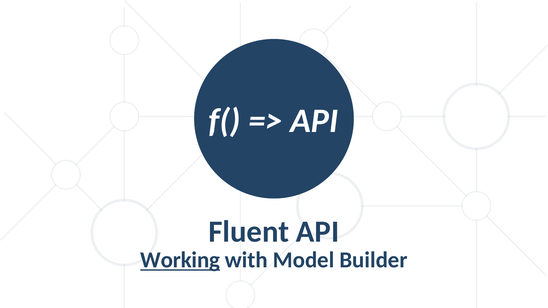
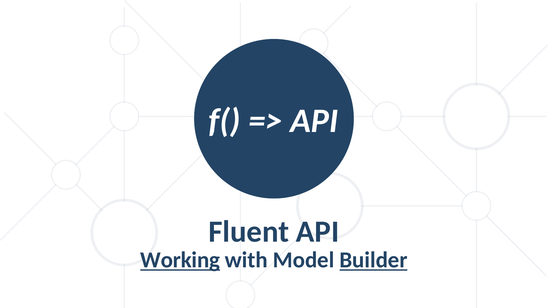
Builder underline: none -> present (373, 260)
